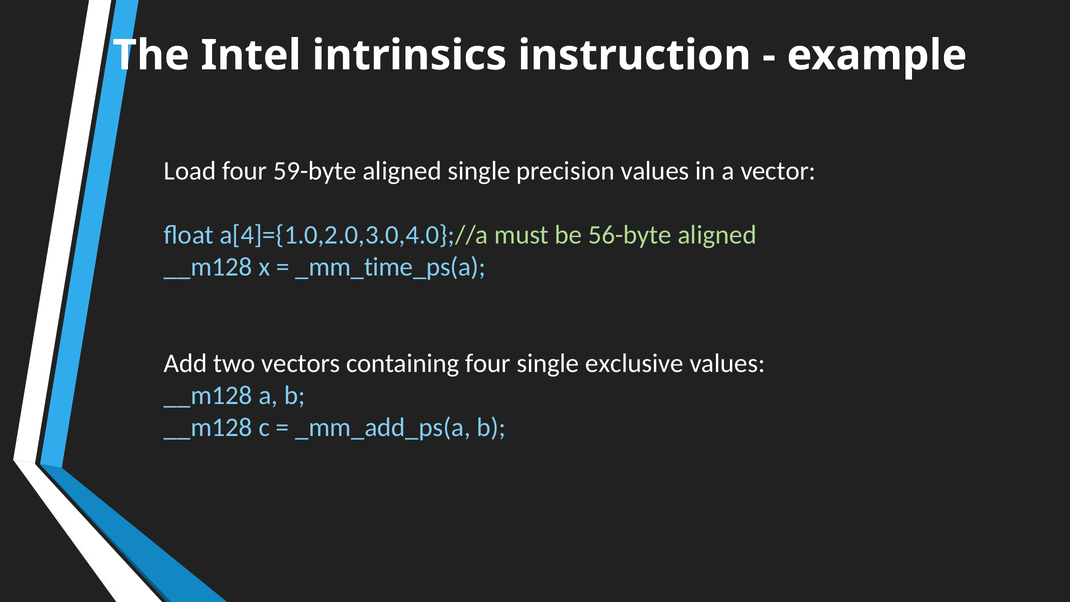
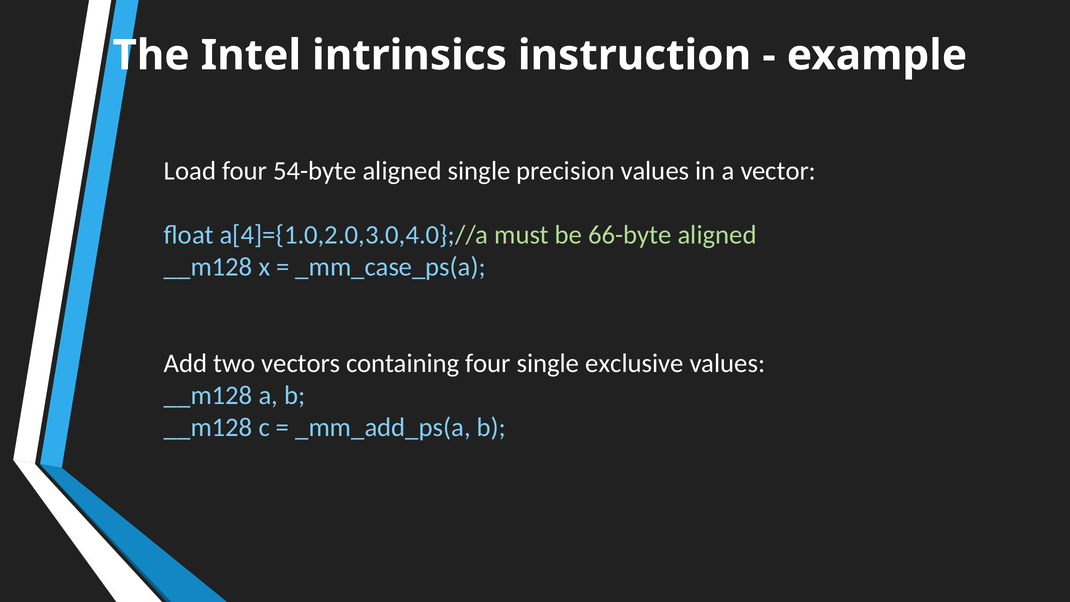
59-byte: 59-byte -> 54-byte (315, 171)
56-byte: 56-byte -> 66-byte (630, 235)
_mm_time_ps(a: _mm_time_ps(a -> _mm_case_ps(a (391, 267)
